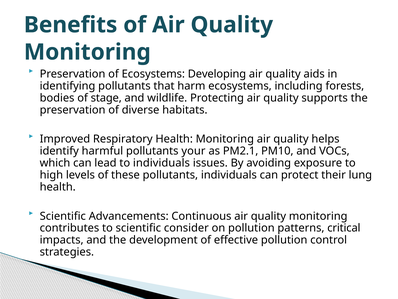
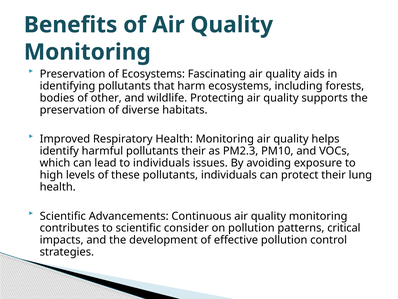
Developing: Developing -> Fascinating (217, 74)
stage: stage -> other (106, 98)
pollutants your: your -> their (194, 151)
PM2.1: PM2.1 -> PM2.3 (241, 151)
